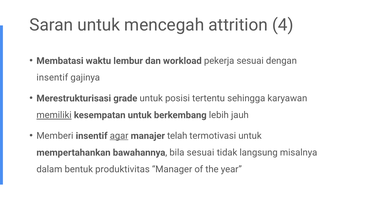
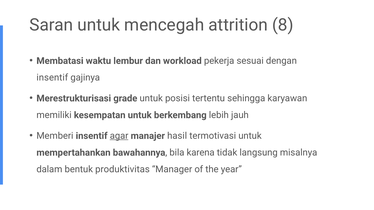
4: 4 -> 8 (283, 25)
memiliki underline: present -> none (54, 115)
telah: telah -> hasil (177, 136)
bila sesuai: sesuai -> karena (201, 153)
